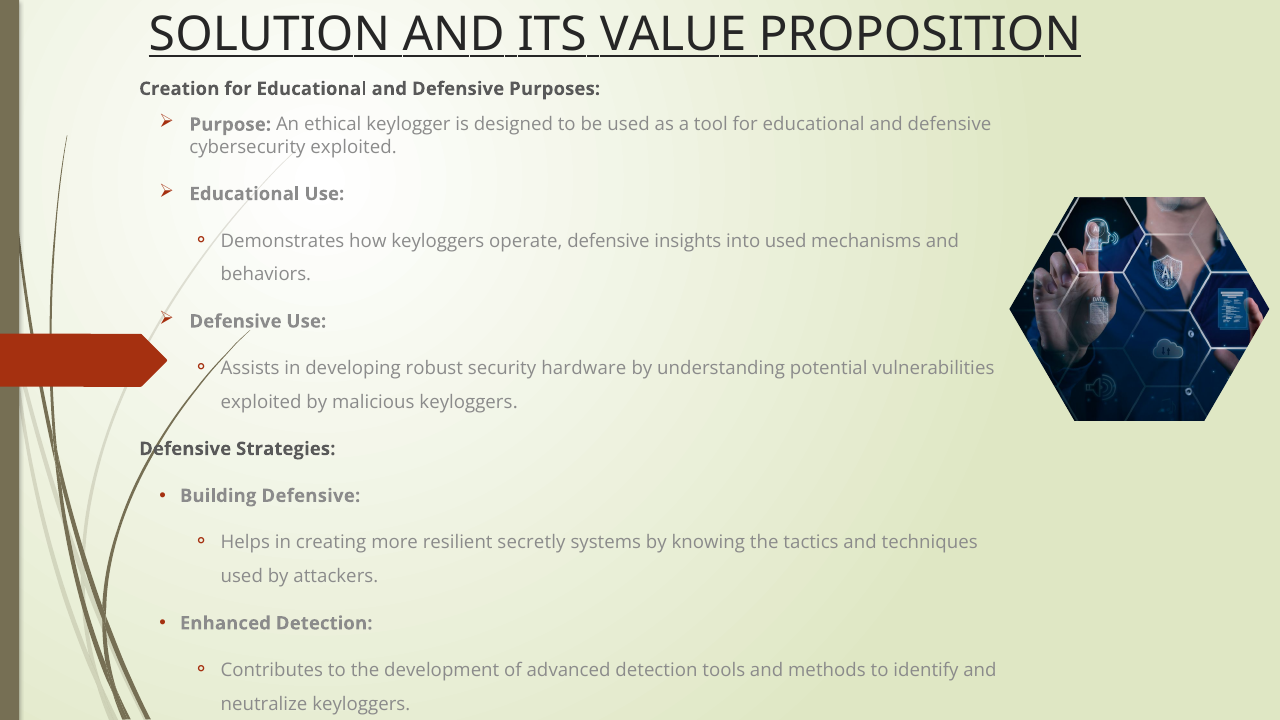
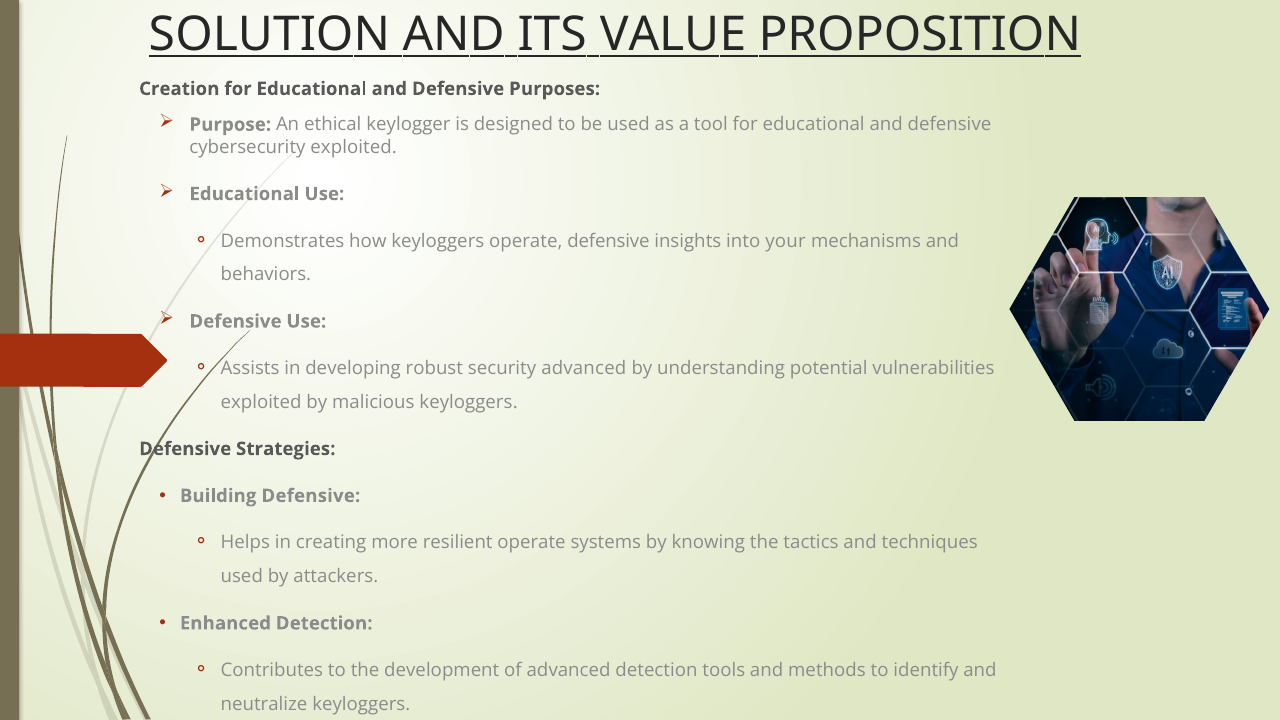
into used: used -> your (786, 241)
security hardware: hardware -> advanced (584, 368)
resilient secretly: secretly -> operate (532, 543)
